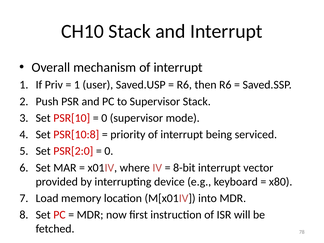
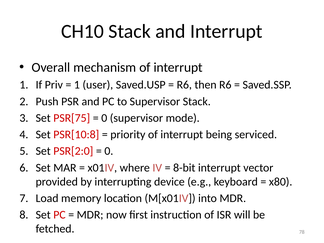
PSR[10: PSR[10 -> PSR[75 (72, 118)
